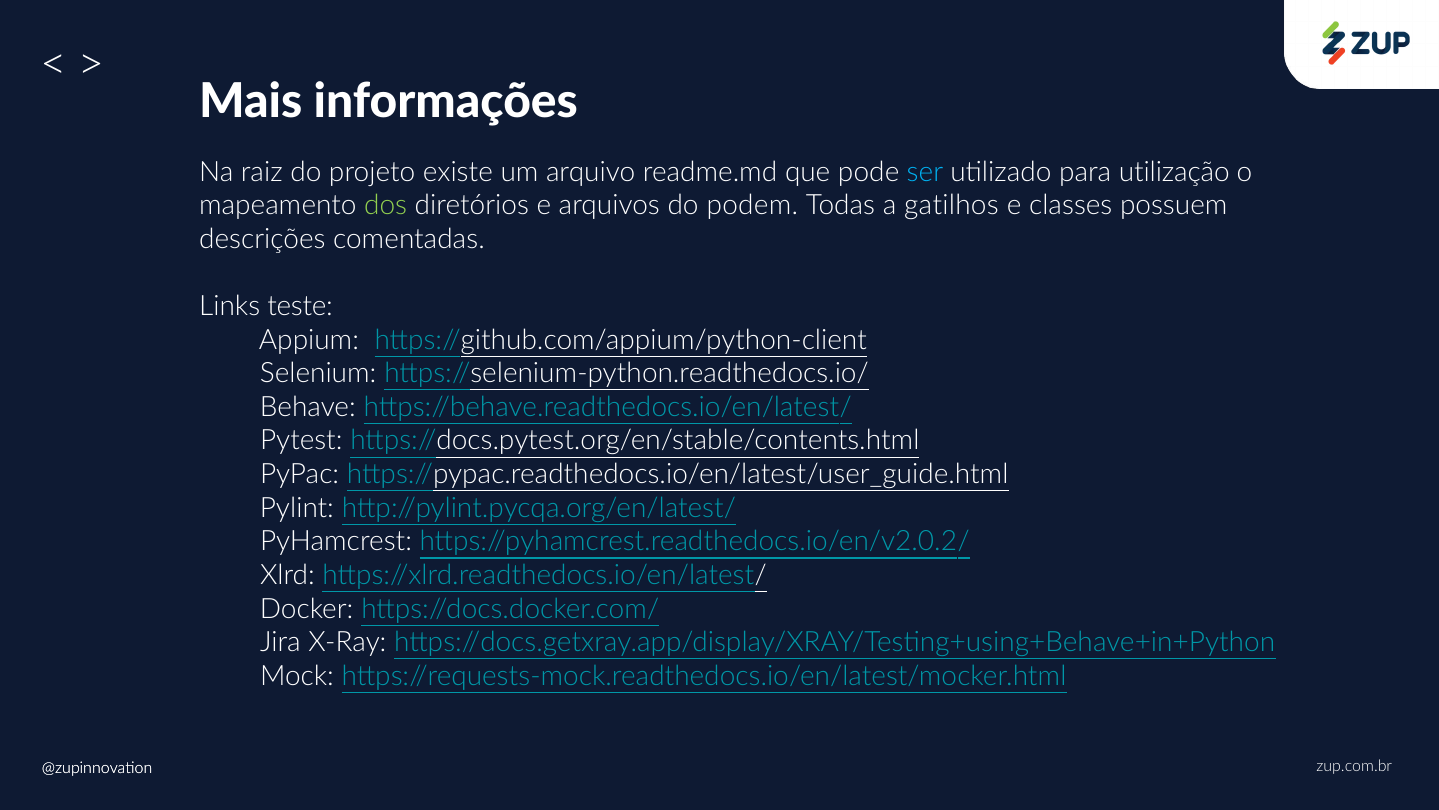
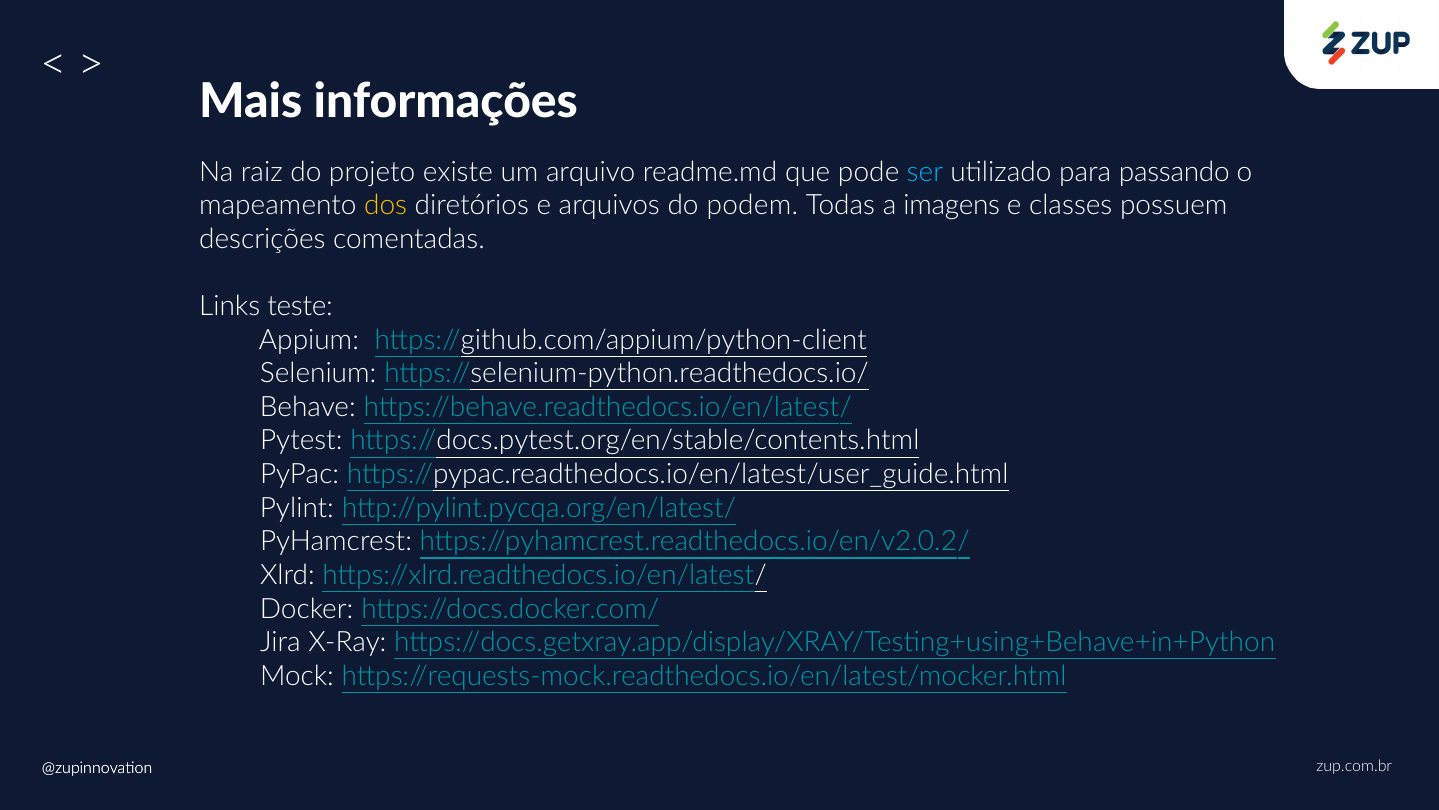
utilização: utilização -> passando (1174, 172)
dos colour: light green -> yellow (386, 205)
gatilhos: gatilhos -> imagens (952, 205)
